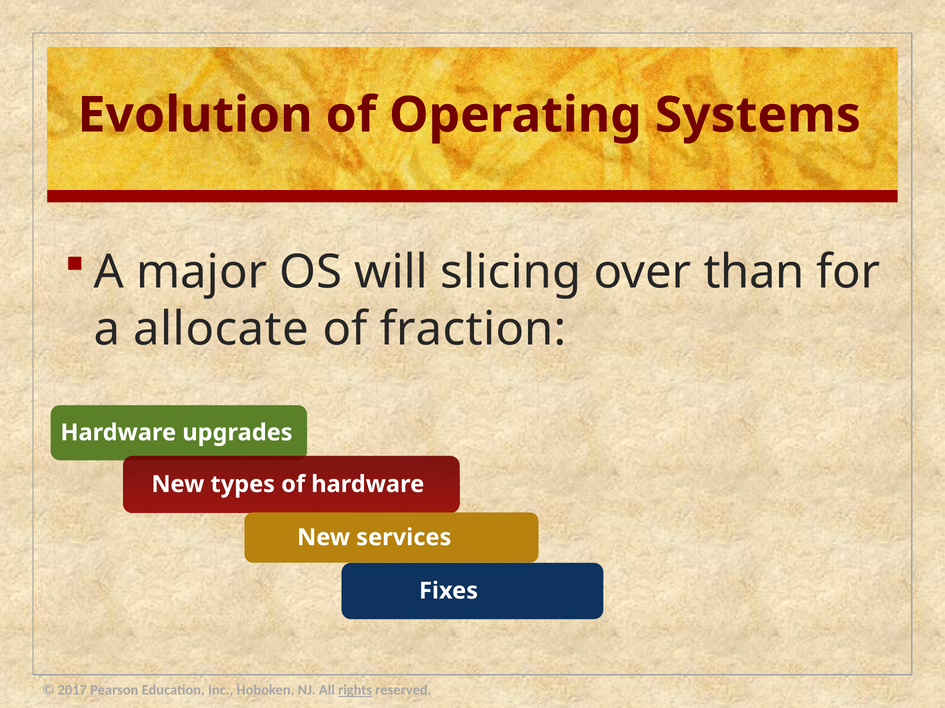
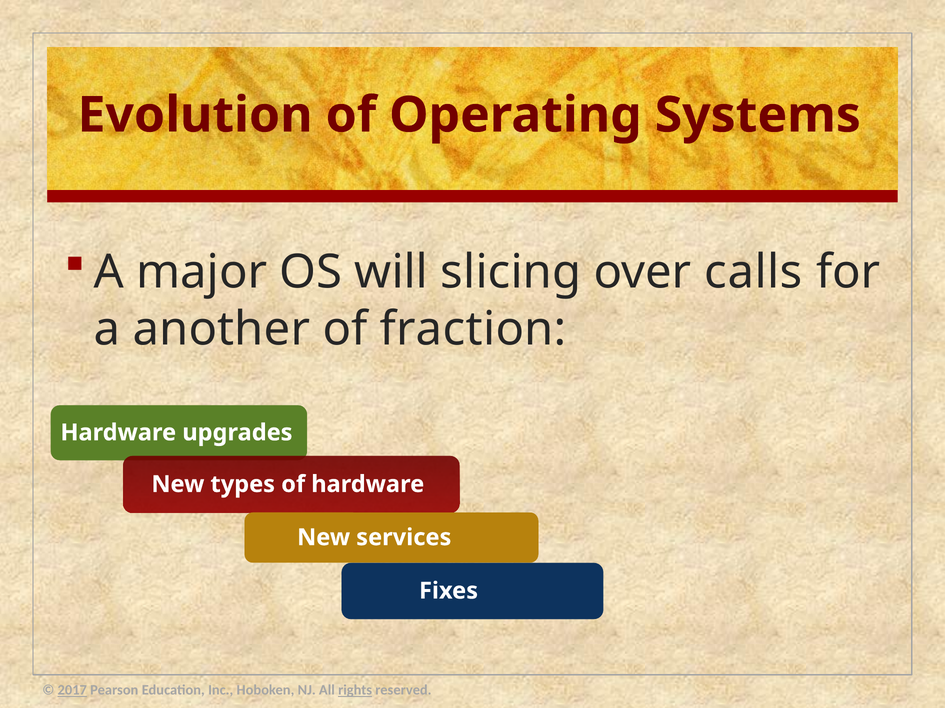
than: than -> calls (754, 273)
allocate: allocate -> another (221, 329)
2017 underline: none -> present (72, 691)
